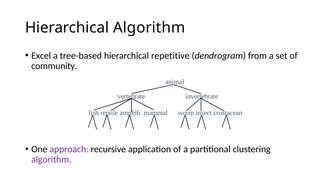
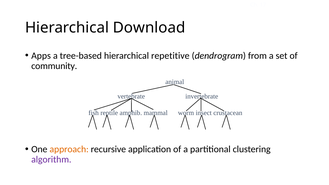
Hierarchical Algorithm: Algorithm -> Download (149, 28)
Excel: Excel -> Apps (41, 56)
approach colour: purple -> orange (69, 149)
